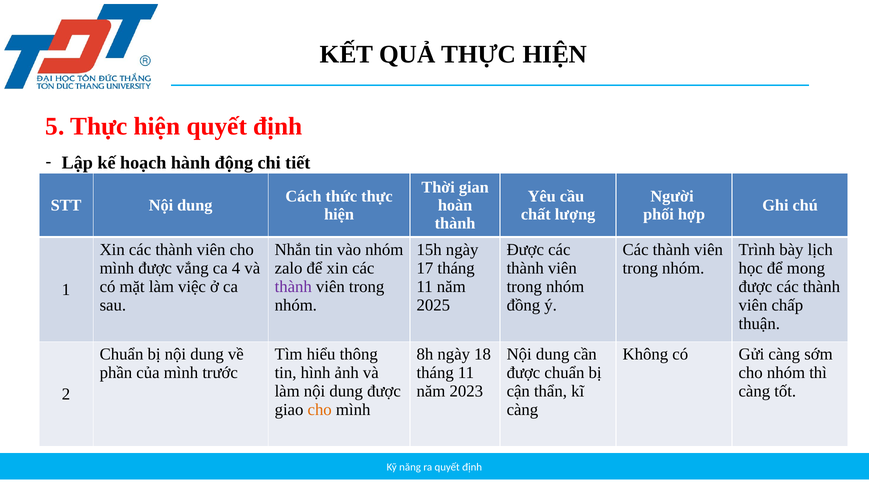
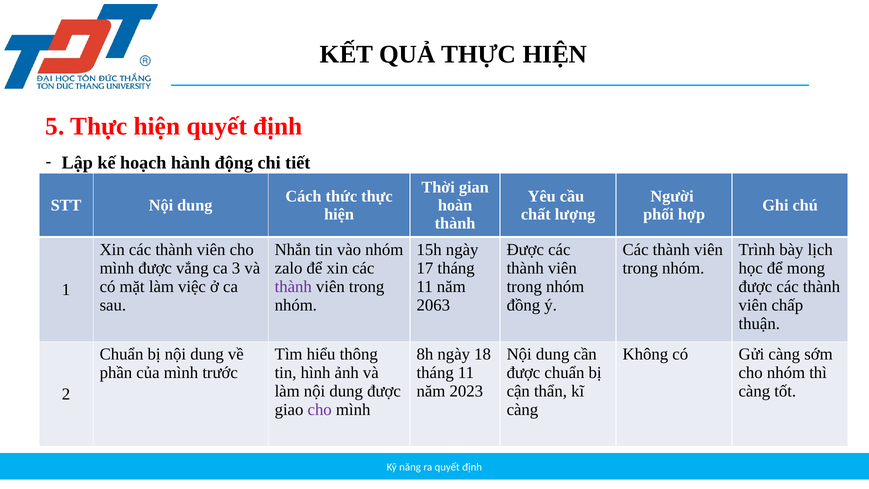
4: 4 -> 3 (236, 268)
2025: 2025 -> 2063 (433, 305)
cho colour: orange -> purple (320, 410)
